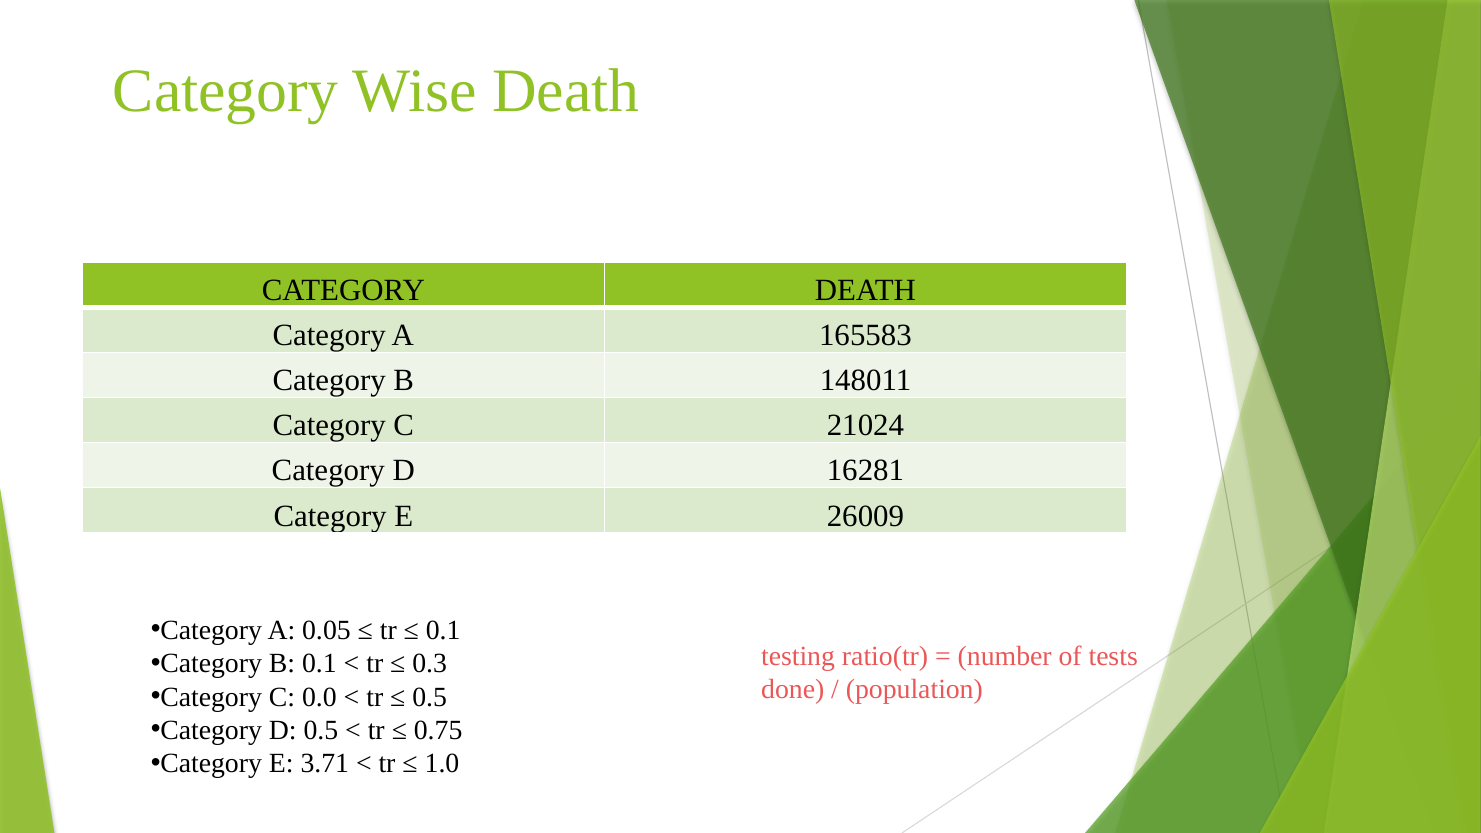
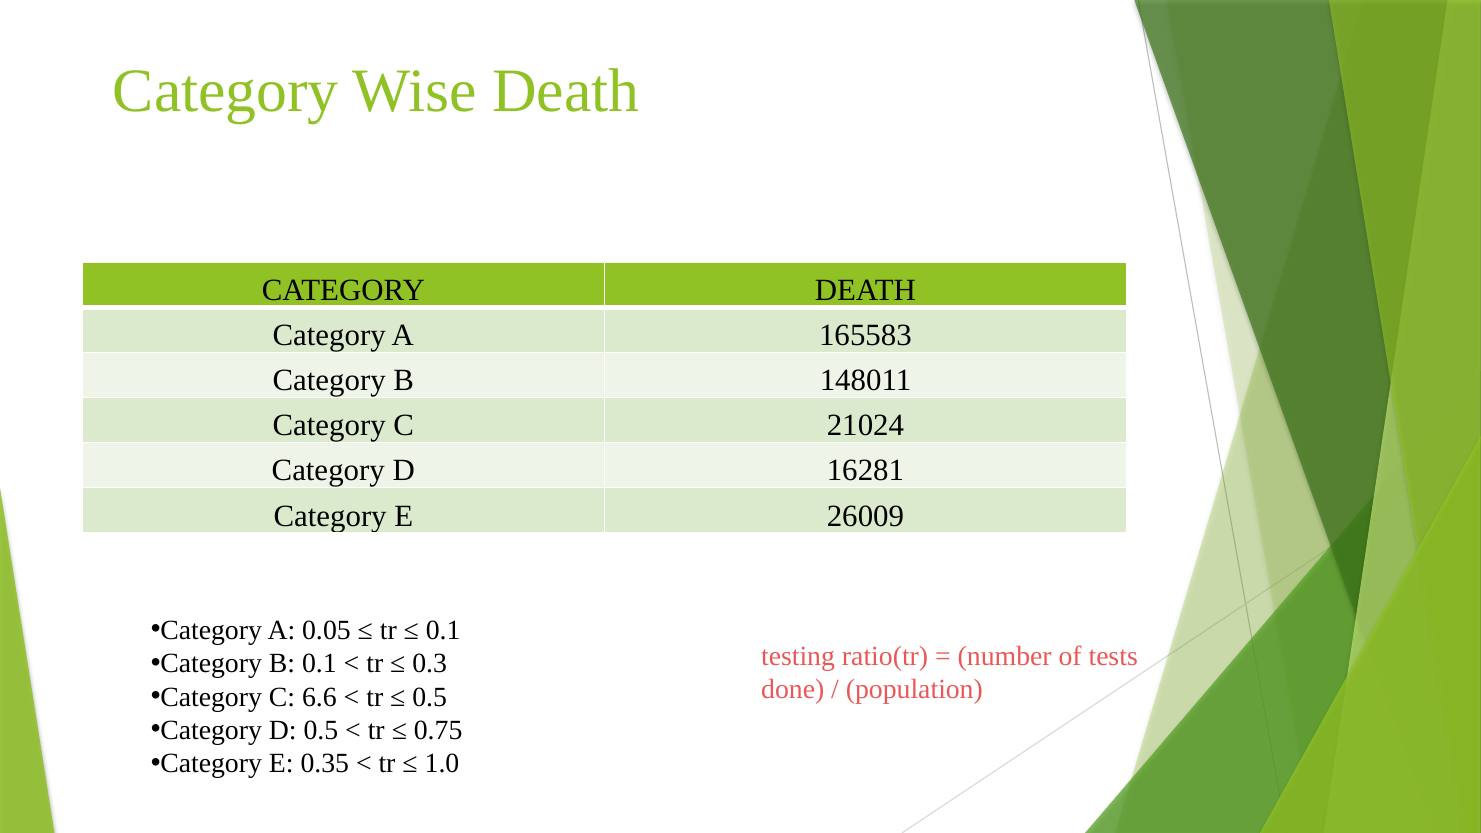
0.0: 0.0 -> 6.6 (319, 697)
3.71: 3.71 -> 0.35 (325, 764)
